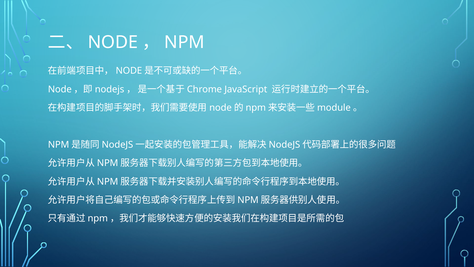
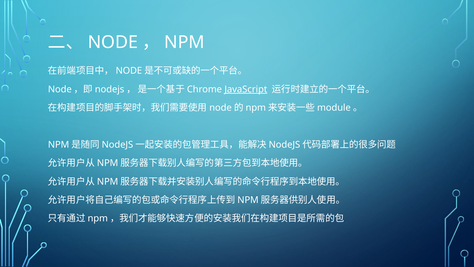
JavaScript underline: none -> present (246, 89)
